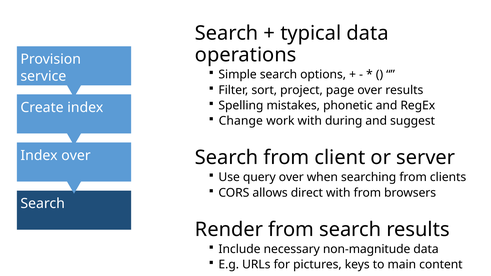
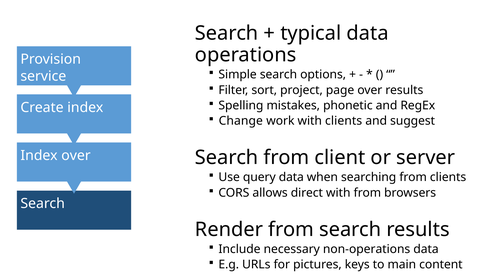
with during: during -> clients (344, 121)
query over: over -> data (291, 177)
non-magnitude: non-magnitude -> non-operations (367, 249)
